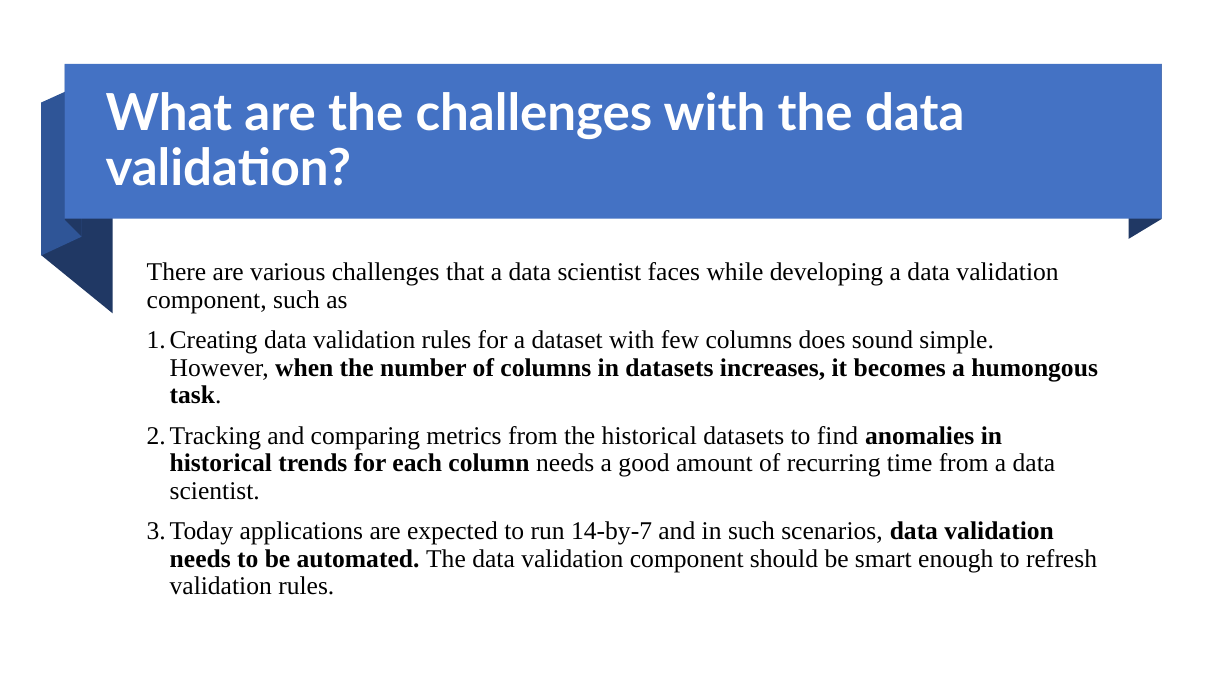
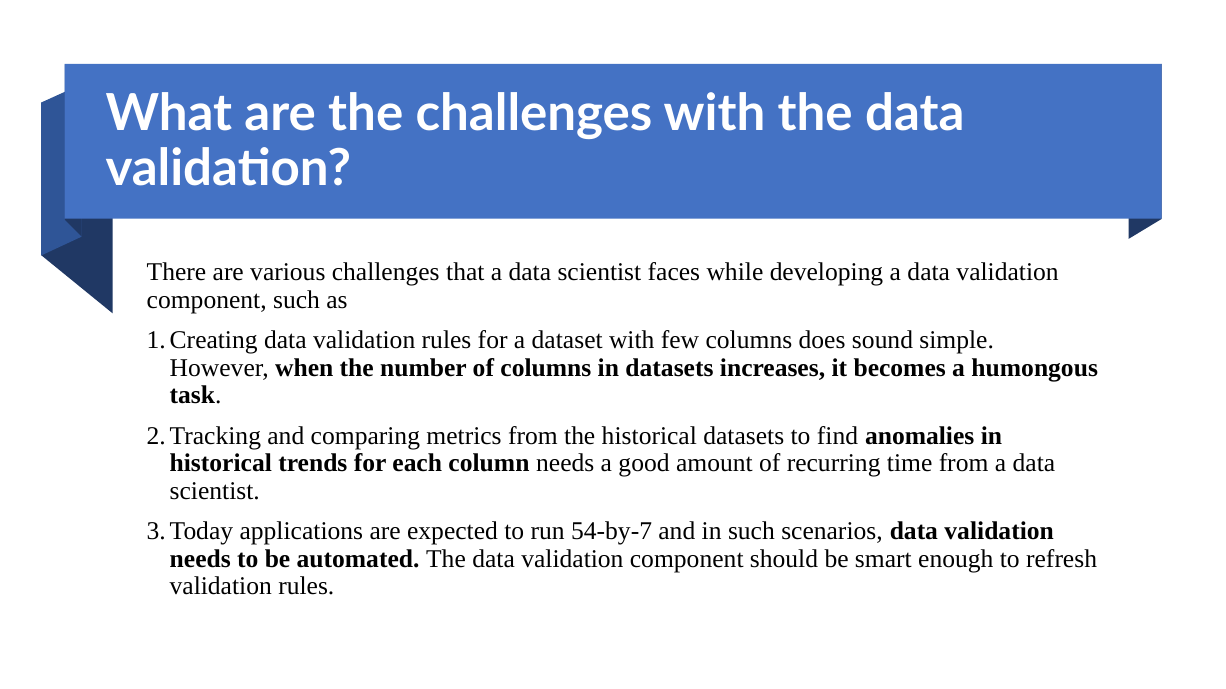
14-by-7: 14-by-7 -> 54-by-7 (612, 532)
